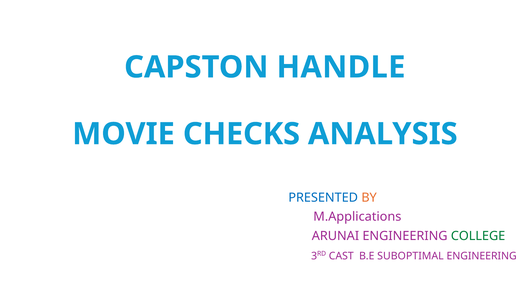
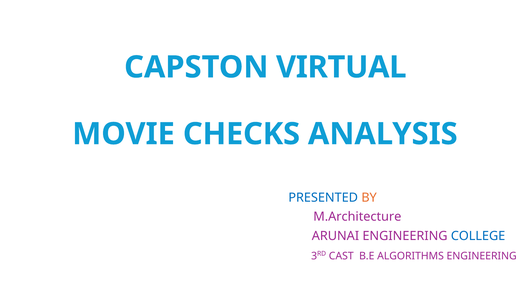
HANDLE: HANDLE -> VIRTUAL (341, 67)
M.Applications: M.Applications -> M.Architecture (357, 217)
COLLEGE colour: green -> blue (478, 236)
SUBOPTIMAL: SUBOPTIMAL -> ALGORITHMS (411, 256)
